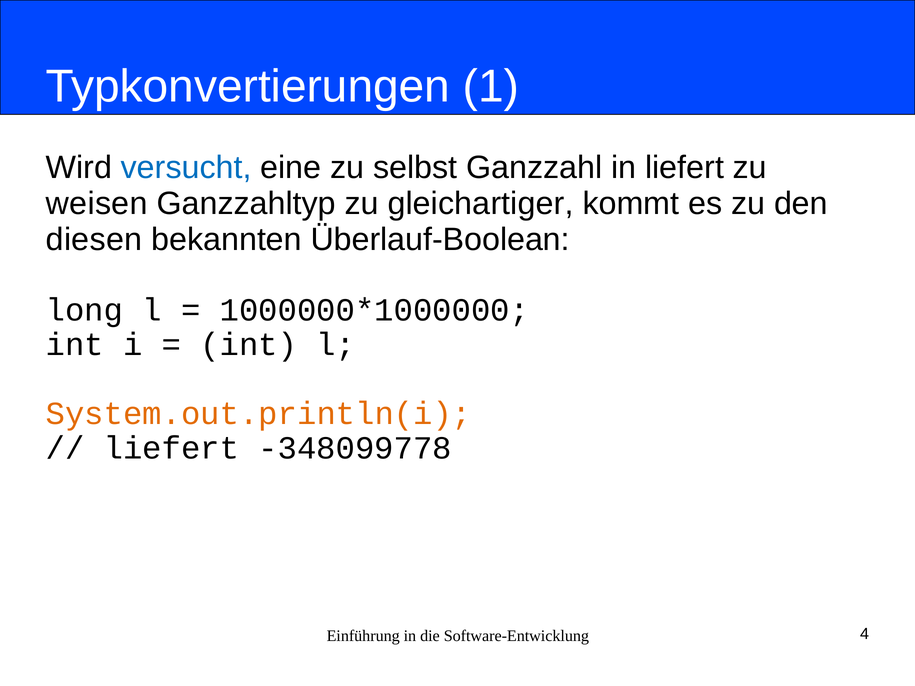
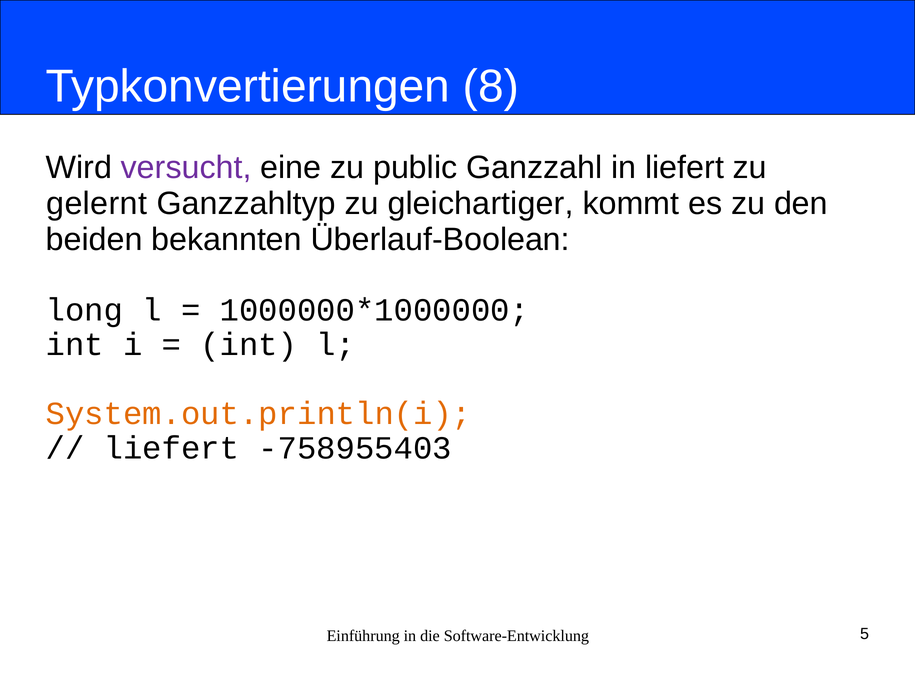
1: 1 -> 8 (491, 86)
versucht colour: blue -> purple (186, 167)
selbst: selbst -> public (415, 167)
weisen: weisen -> gelernt (97, 203)
diesen: diesen -> beiden (94, 239)
-348099778: -348099778 -> -758955403 (355, 448)
4: 4 -> 5 (865, 634)
